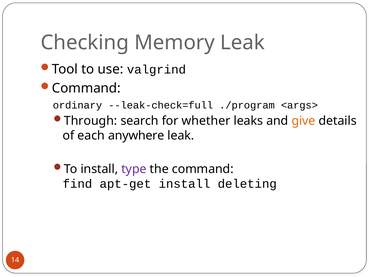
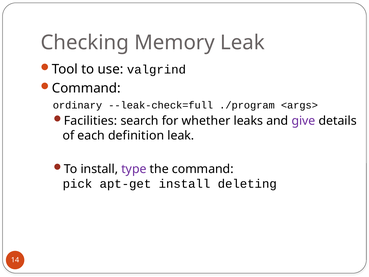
Through: Through -> Facilities (91, 121)
give colour: orange -> purple (303, 121)
anywhere: anywhere -> definition (136, 135)
find: find -> pick (77, 184)
